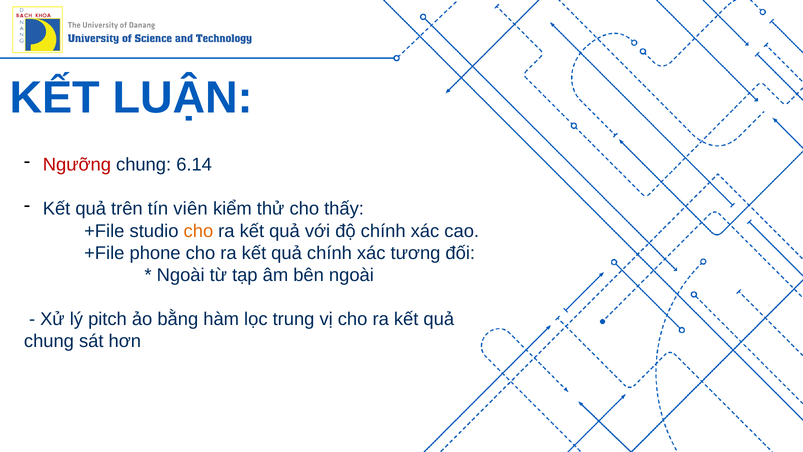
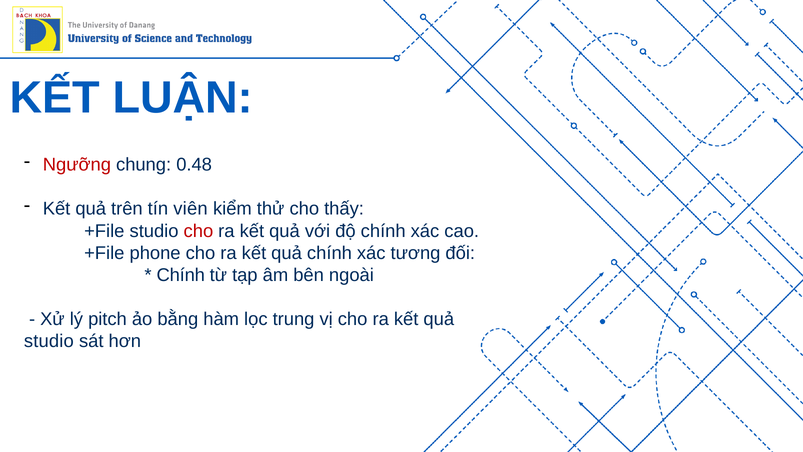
6.14: 6.14 -> 0.48 (194, 165)
cho colour: orange -> red (198, 231)
Ngoài: Ngoài -> Chính (181, 275)
chung: chung -> studio (49, 341)
